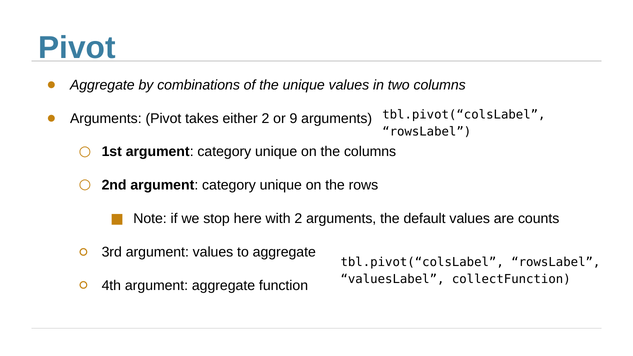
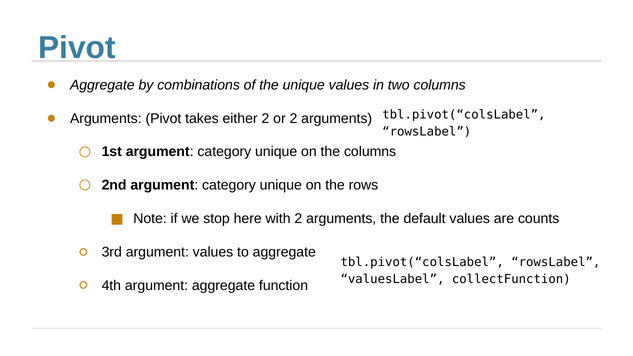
or 9: 9 -> 2 (293, 118)
